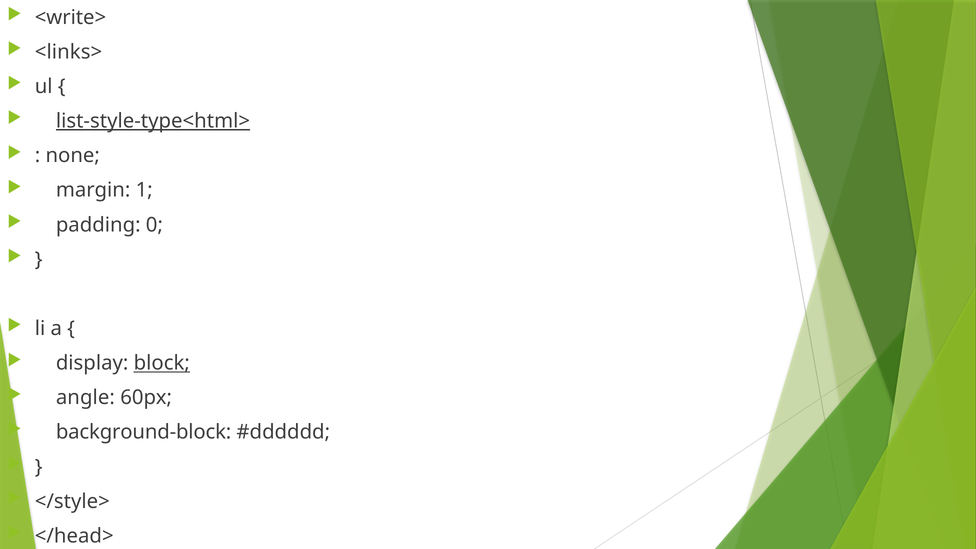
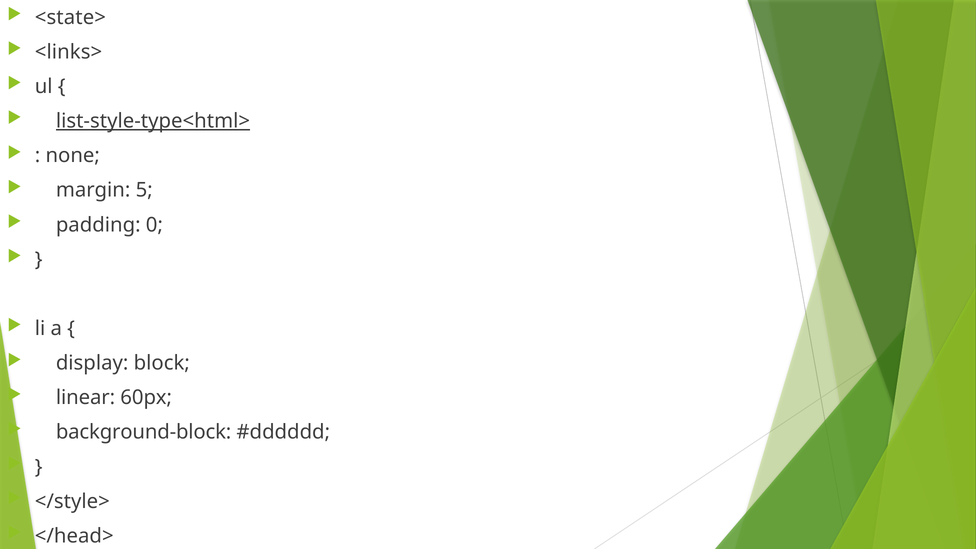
<write>: <write> -> <state> (70, 17)
1: 1 -> 5 (144, 190)
block underline: present -> none (162, 363)
angle: angle -> linear (86, 398)
